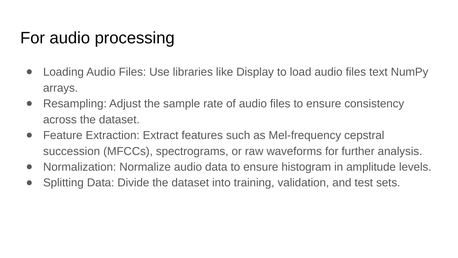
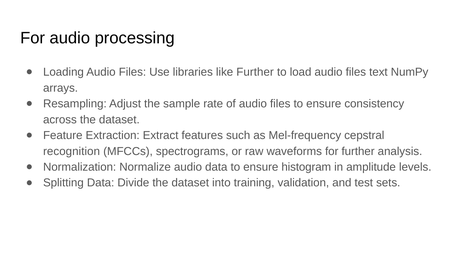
like Display: Display -> Further (255, 72)
succession: succession -> recognition (72, 151)
